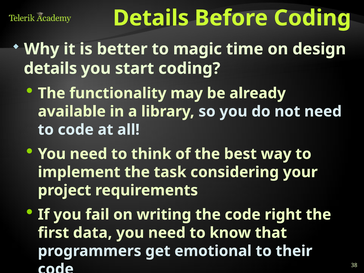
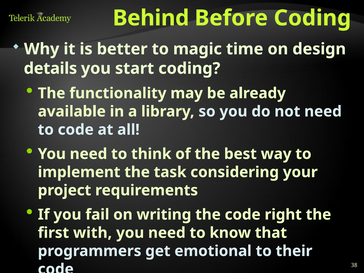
Details: Details -> Behind (151, 18)
data: data -> with (93, 233)
